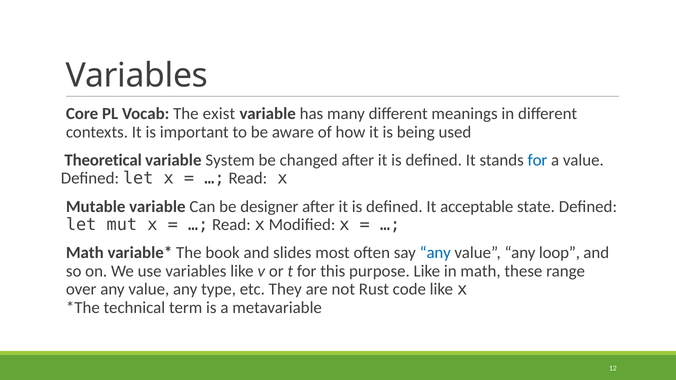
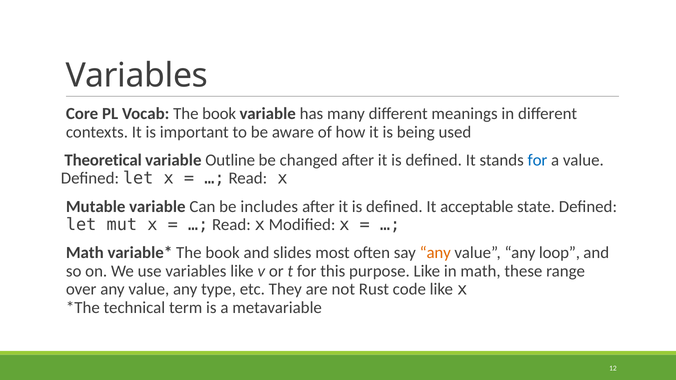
Vocab The exist: exist -> book (219, 114)
System: System -> Outline (230, 160)
designer: designer -> includes (269, 207)
any colour: blue -> orange (435, 253)
